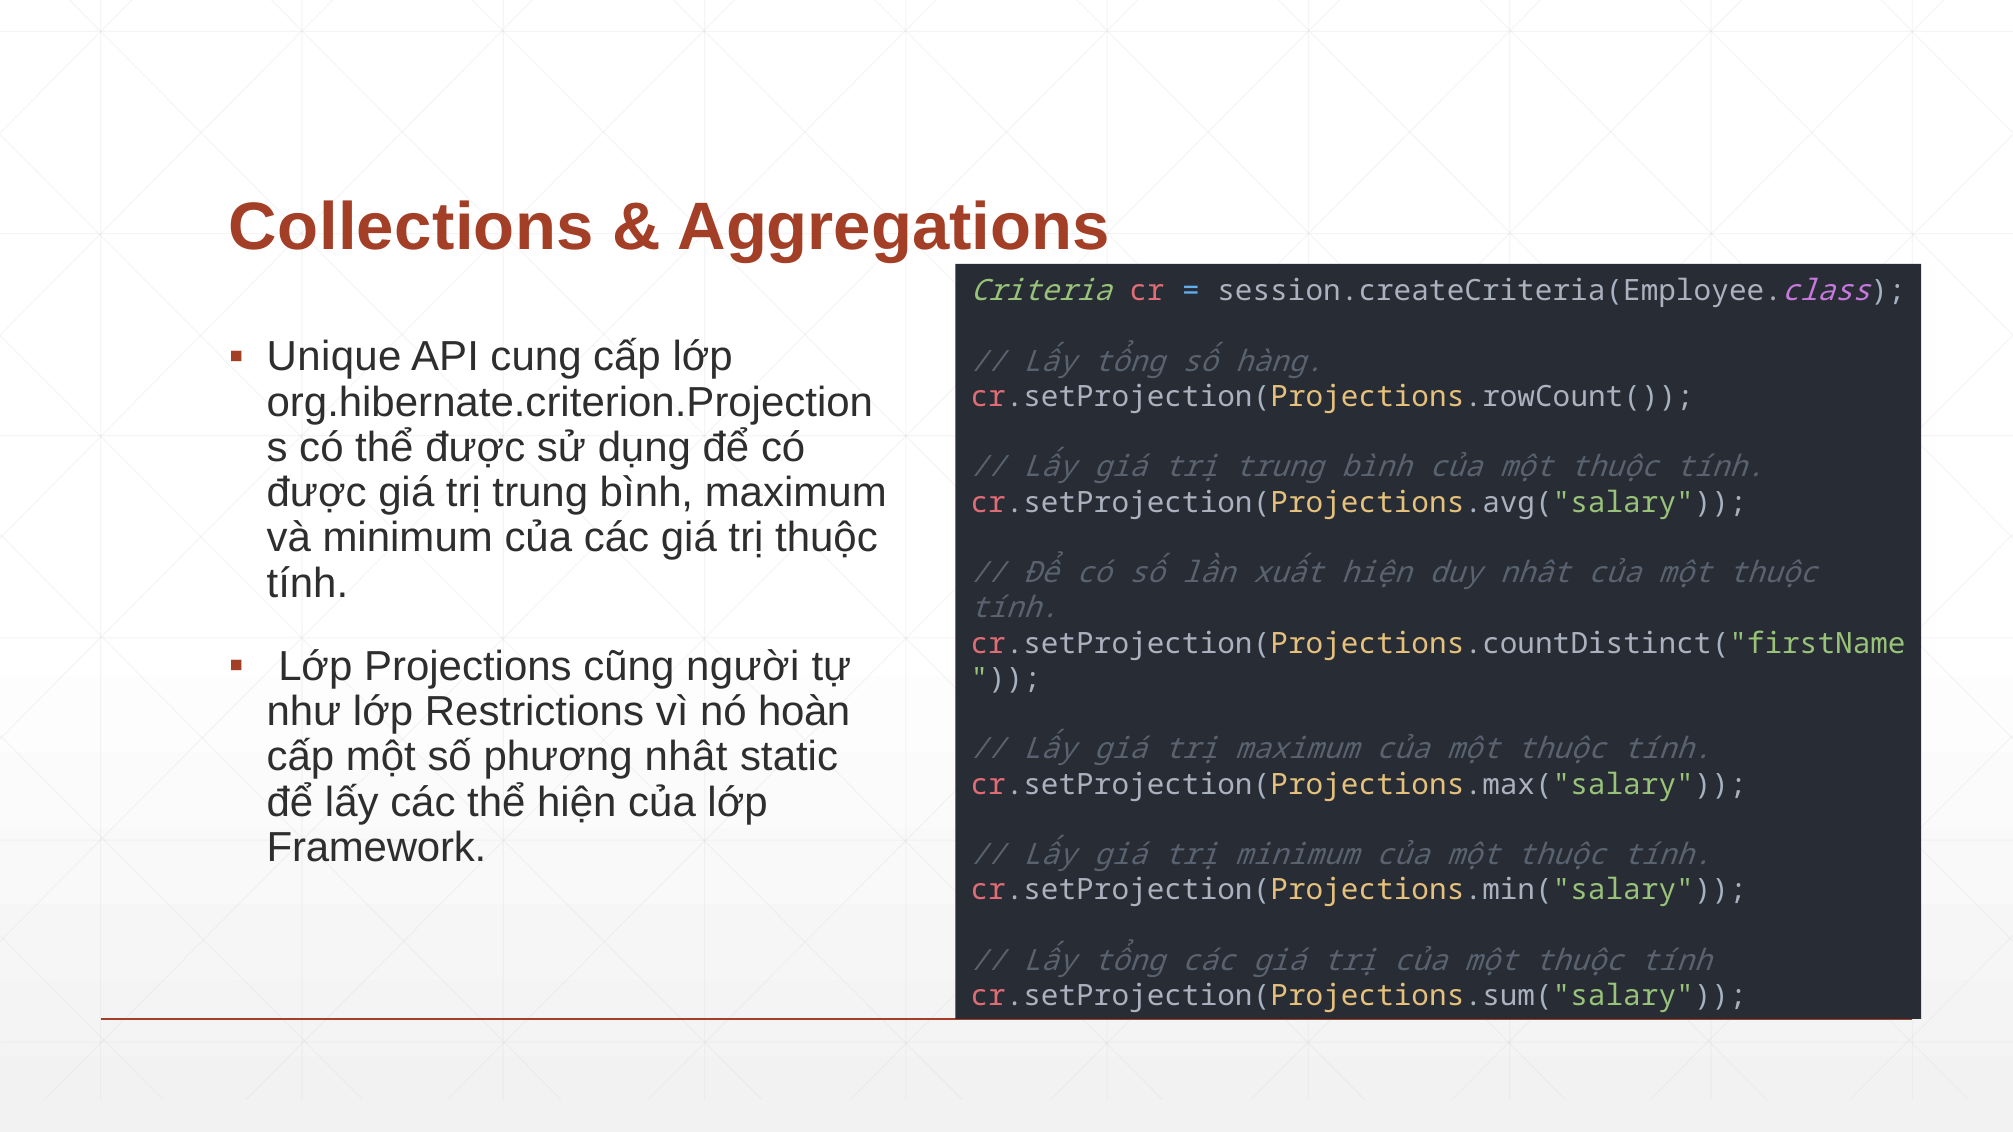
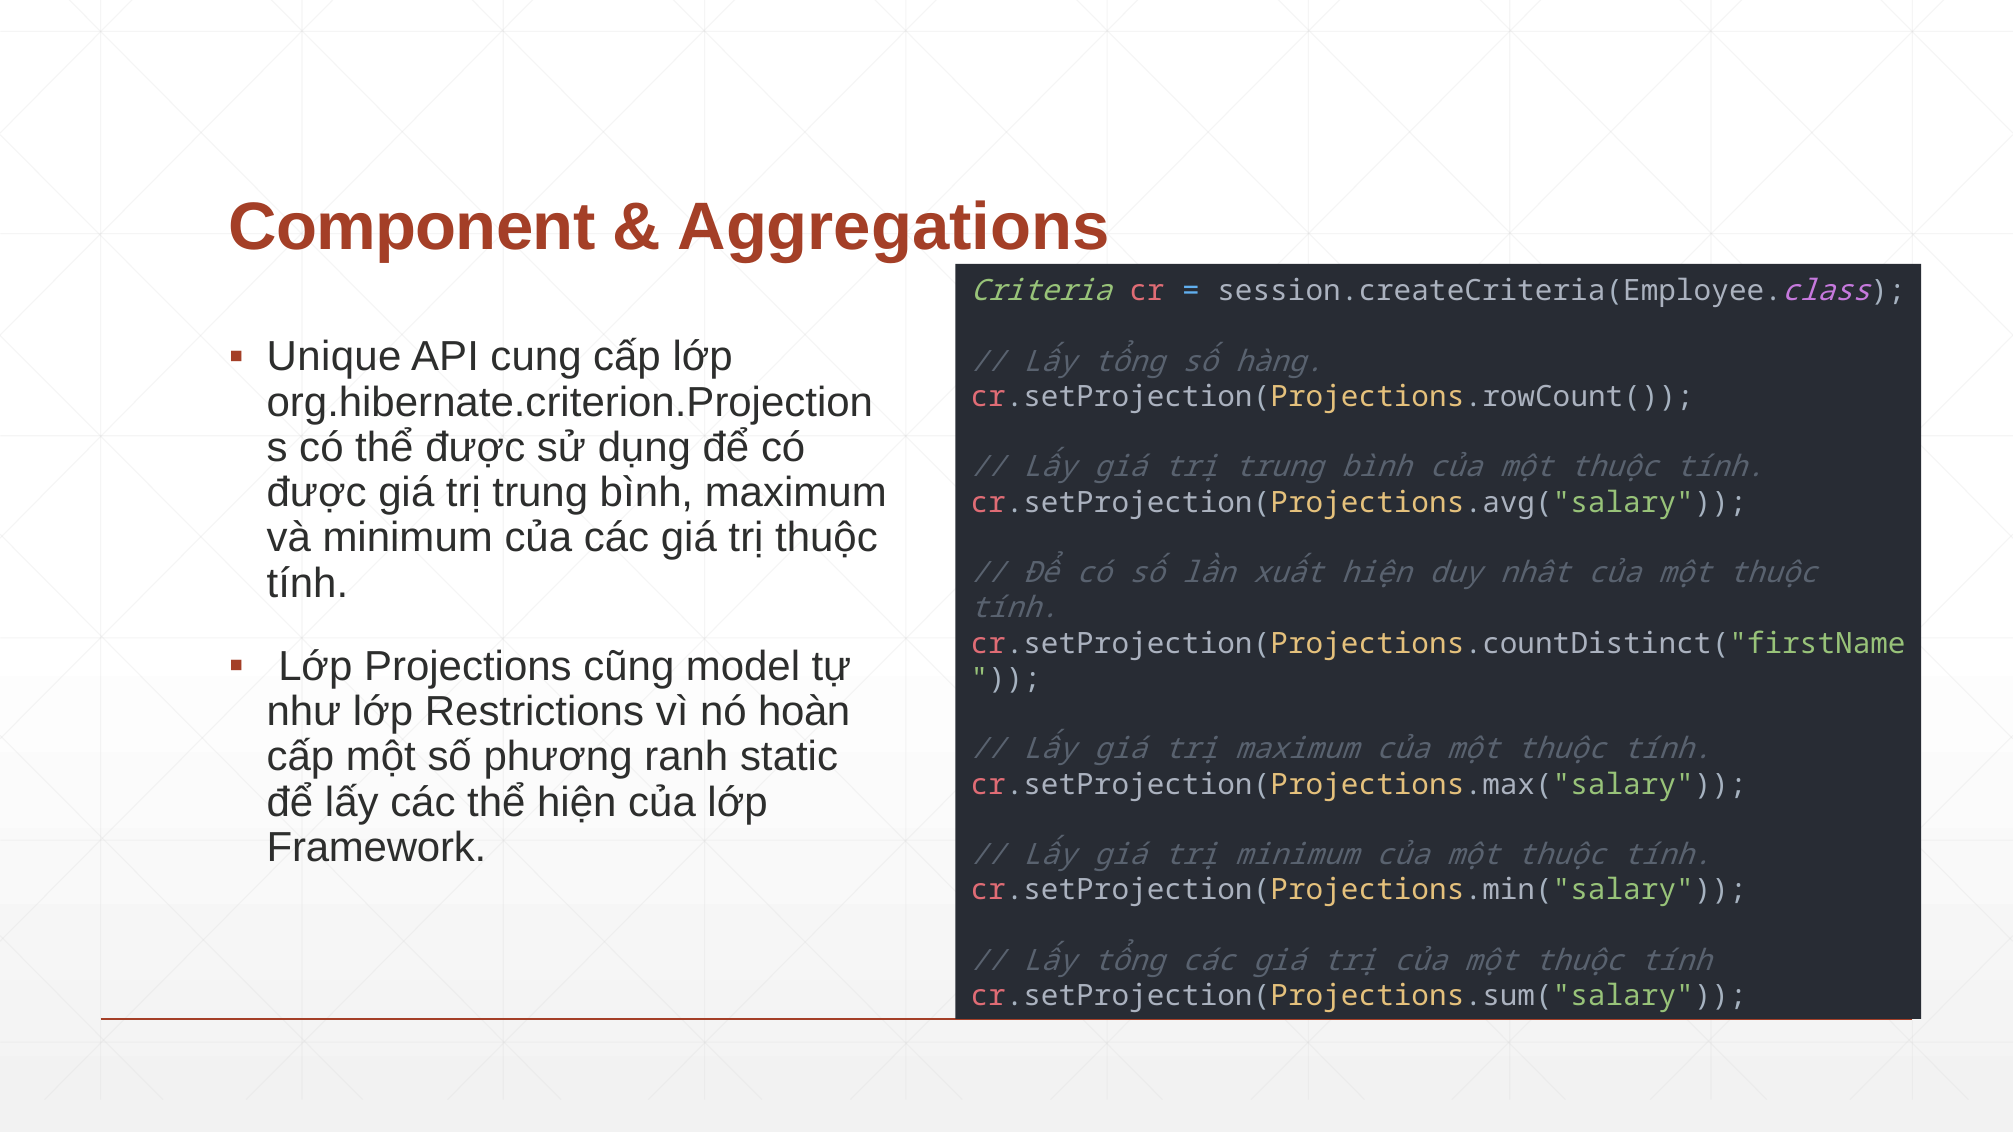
Collections: Collections -> Component (412, 228)
người: người -> model (743, 667)
phương nhât: nhât -> ranh (686, 757)
